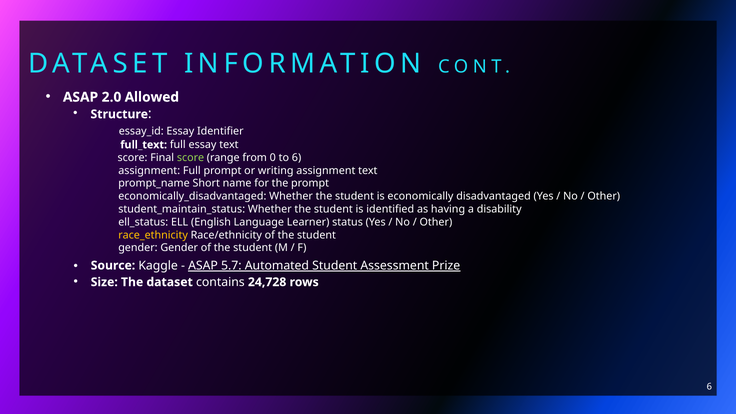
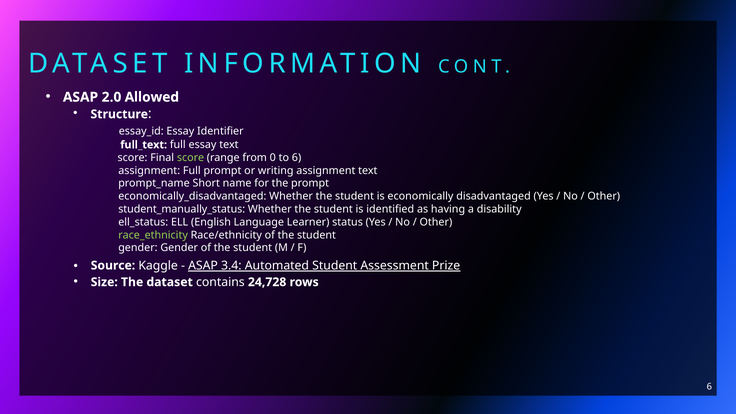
student_maintain_status: student_maintain_status -> student_manually_status (182, 209)
race_ethnicity colour: yellow -> light green (153, 235)
5.7: 5.7 -> 3.4 (231, 265)
